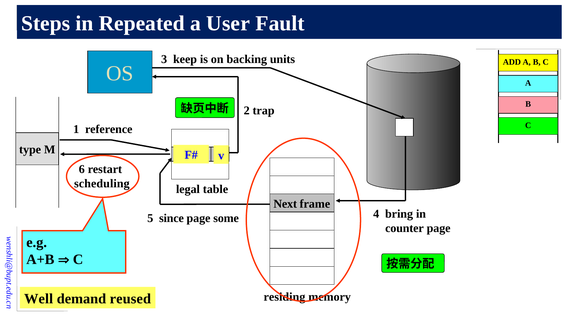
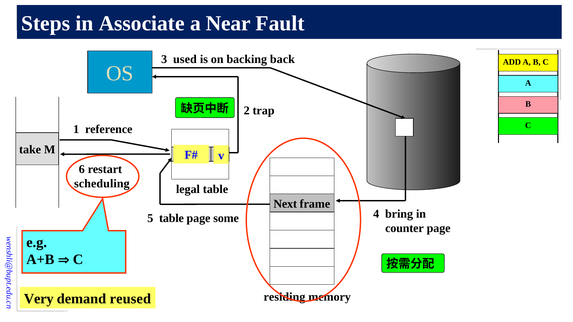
Repeated: Repeated -> Associate (142, 23)
User: User -> Near (228, 23)
keep: keep -> used (185, 59)
units: units -> back (282, 59)
type: type -> take (30, 150)
5 since: since -> table (171, 219)
Well: Well -> Very (39, 299)
